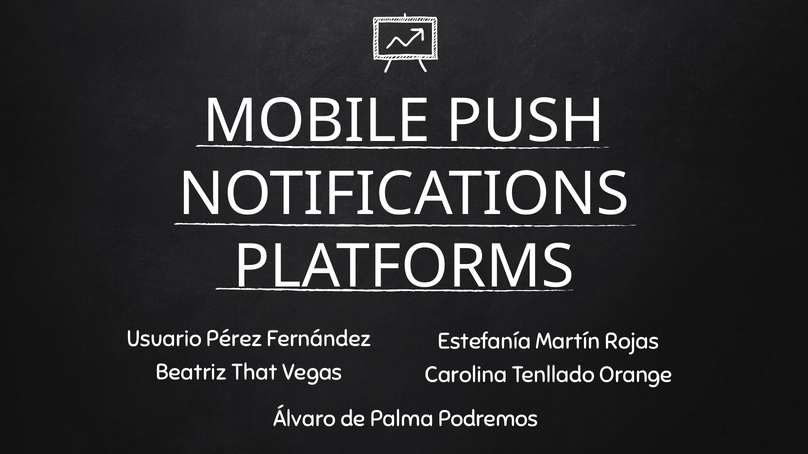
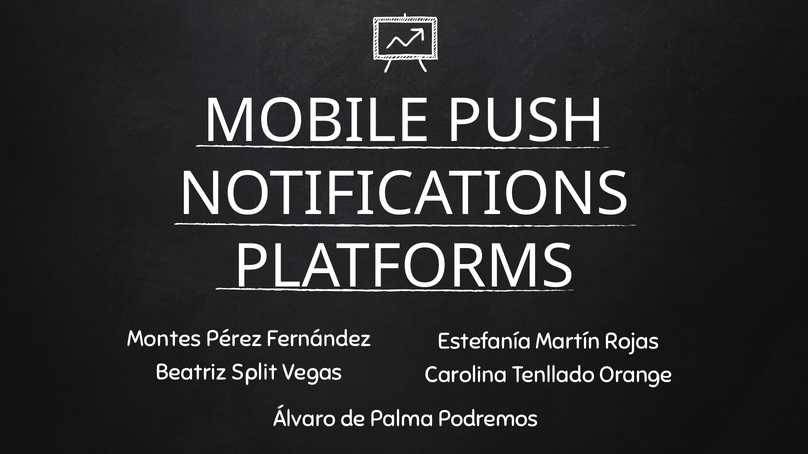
Usuario: Usuario -> Montes (164, 339)
That: That -> Split (254, 373)
